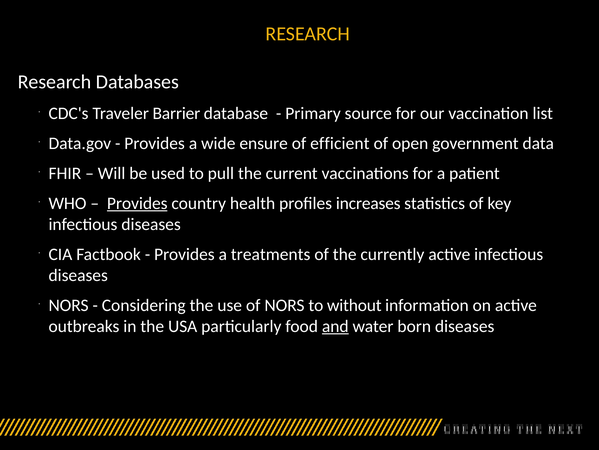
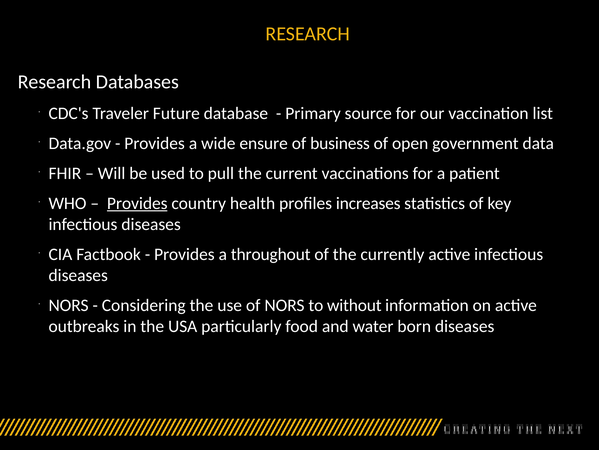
Barrier: Barrier -> Future (176, 113)
efficient: efficient -> business (340, 143)
treatments: treatments -> throughout (271, 254)
and underline: present -> none (335, 326)
